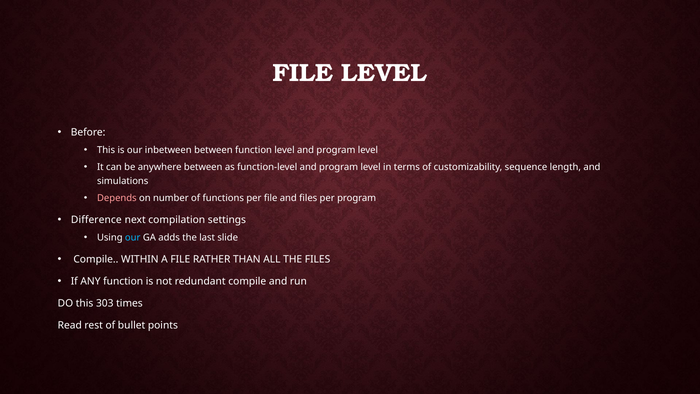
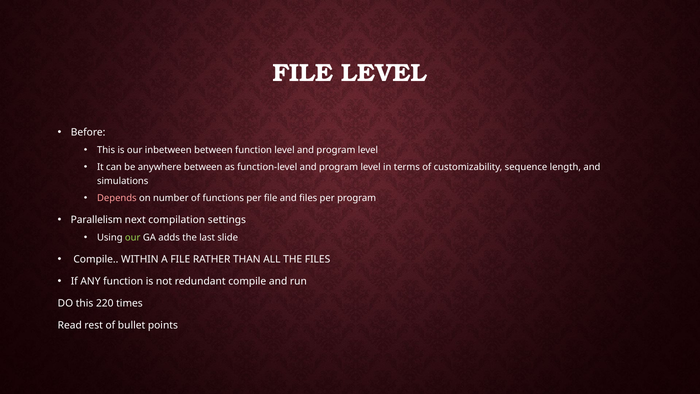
Difference: Difference -> Parallelism (96, 220)
our colour: light blue -> light green (133, 237)
303: 303 -> 220 (105, 303)
